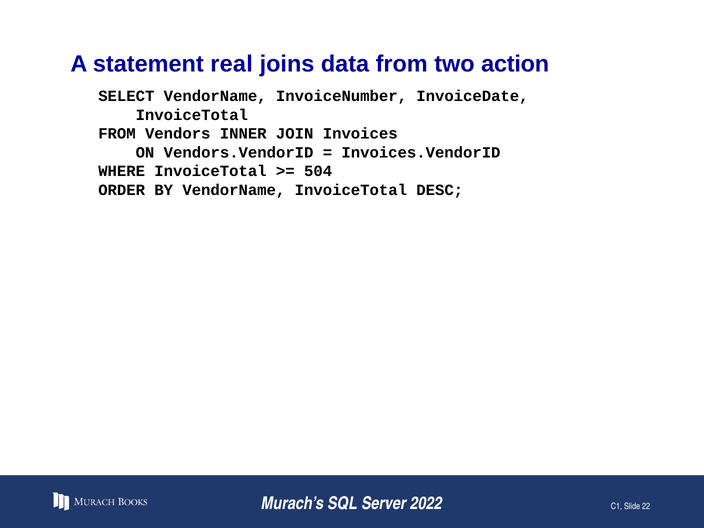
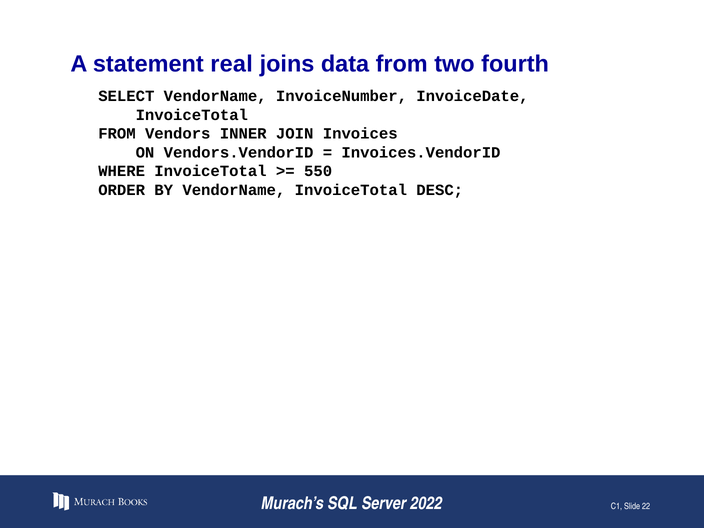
action: action -> fourth (515, 64)
504: 504 -> 550 (318, 171)
